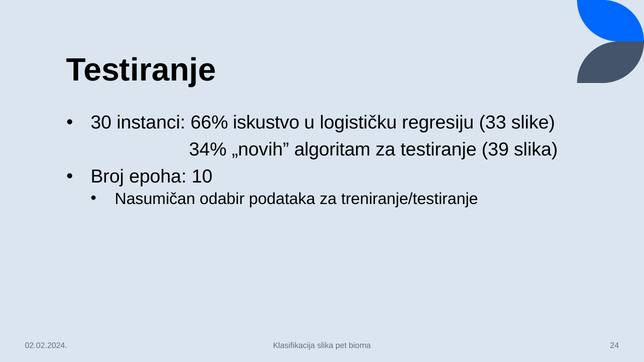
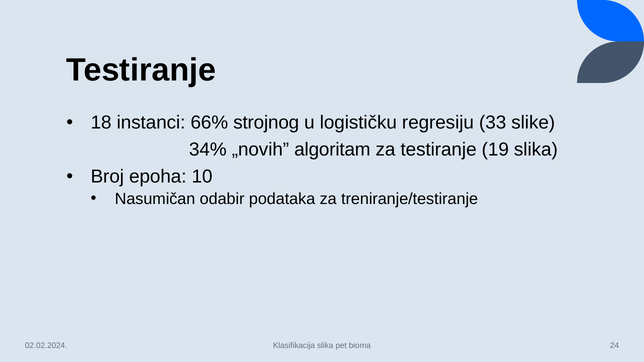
30: 30 -> 18 (101, 123)
iskustvo: iskustvo -> strojnog (266, 123)
39: 39 -> 19 (495, 150)
